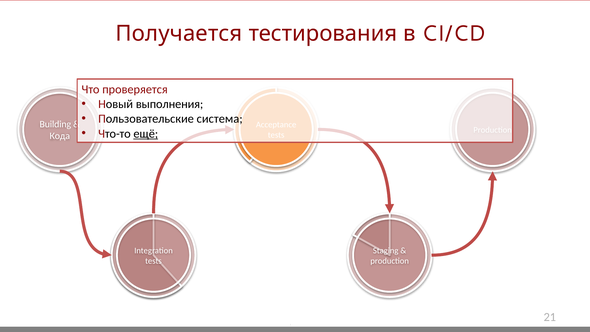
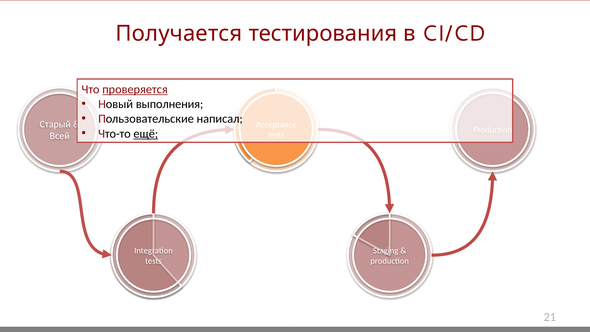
проверяется underline: none -> present (135, 89)
система: система -> написал (220, 119)
Building: Building -> Старый (55, 124)
Кода: Кода -> Всей (60, 136)
